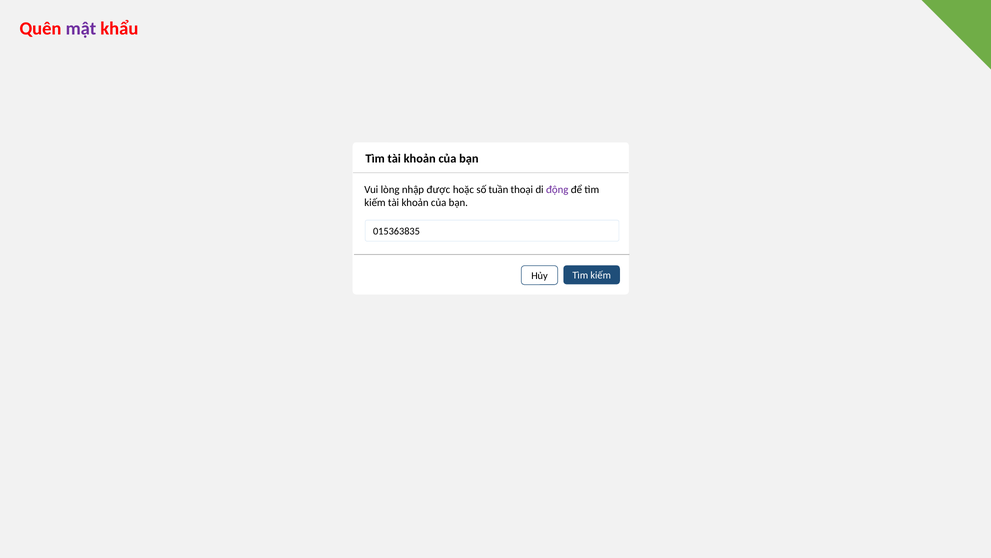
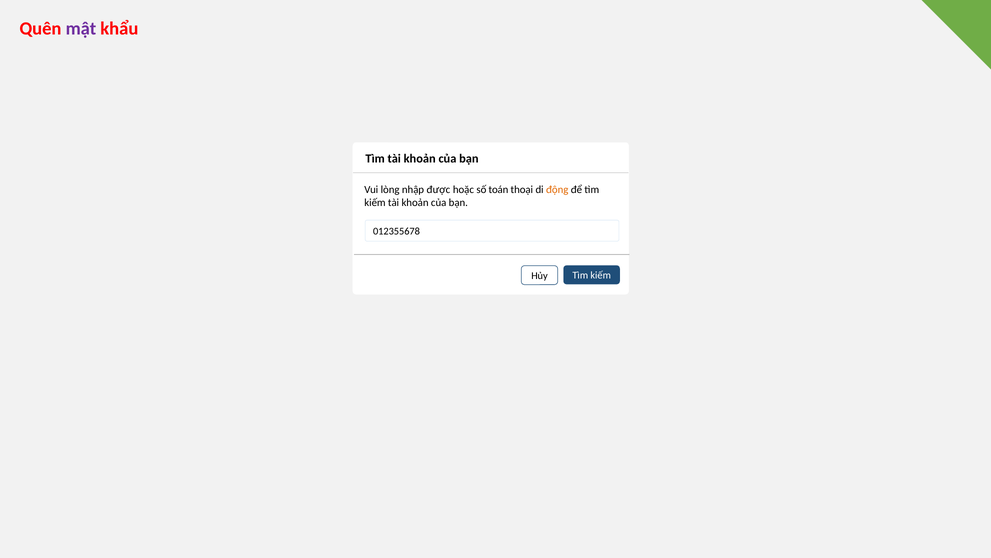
tuần: tuần -> toán (498, 189)
động colour: purple -> orange (557, 189)
015363835: 015363835 -> 012355678 (396, 231)
